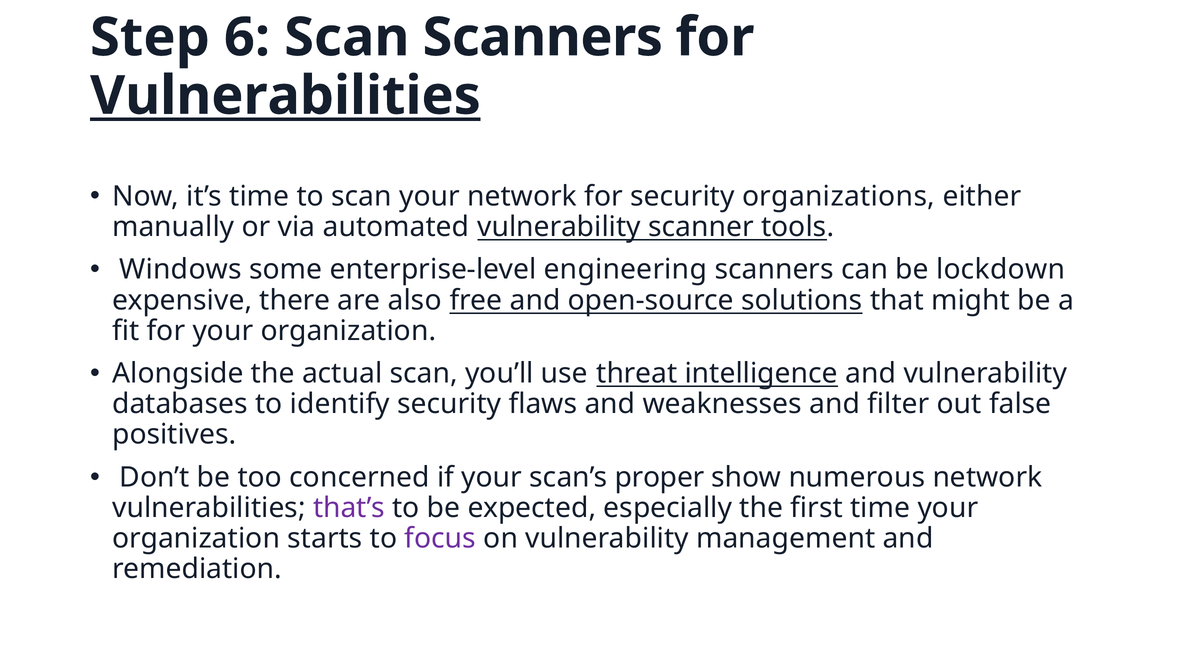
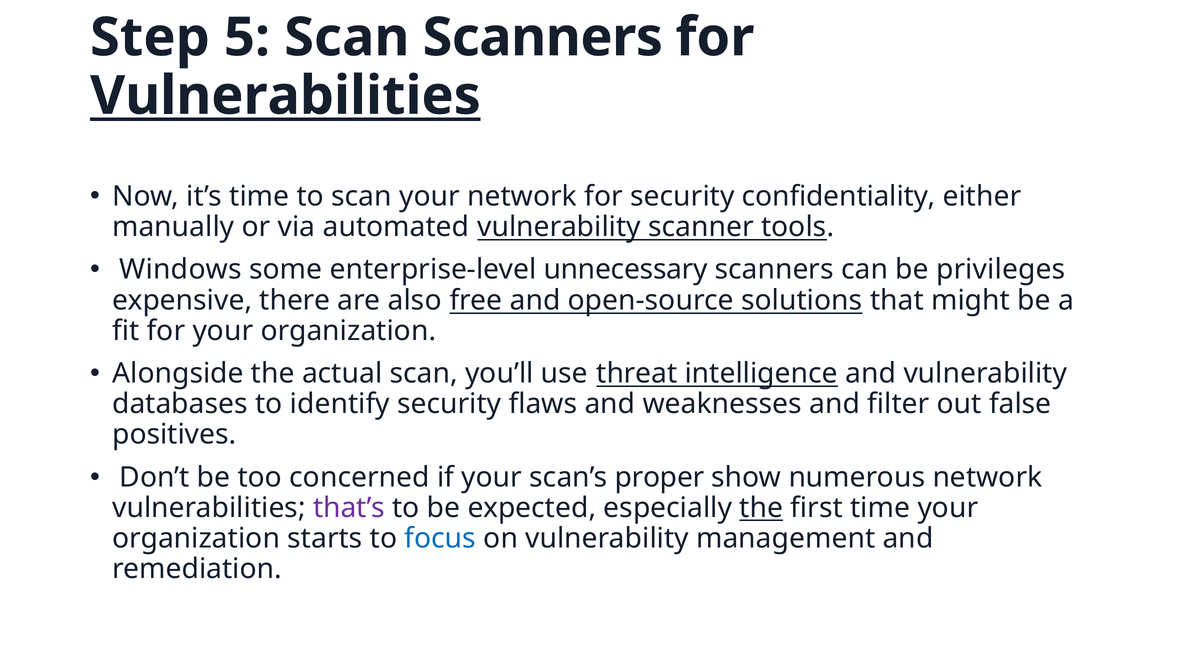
6: 6 -> 5 (247, 38)
organizations: organizations -> confidentiality (839, 196)
engineering: engineering -> unnecessary (626, 270)
lockdown: lockdown -> privileges (1001, 270)
the underline: none -> present (761, 508)
focus colour: purple -> blue (440, 539)
